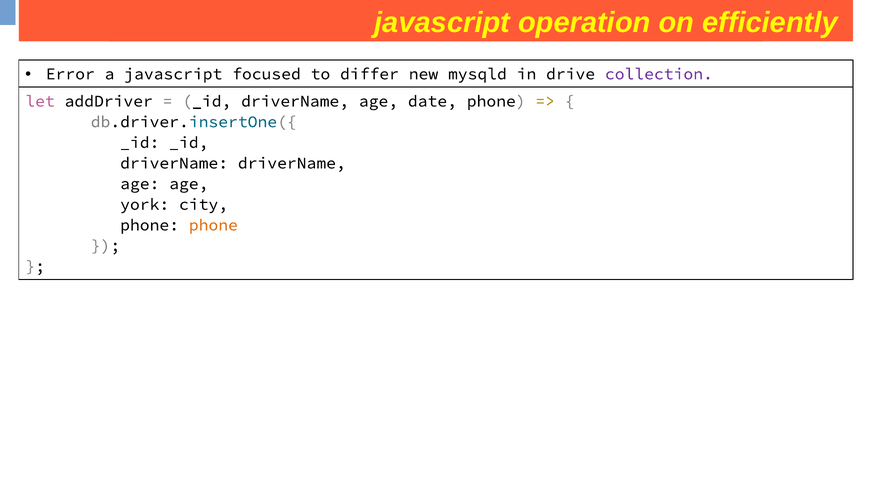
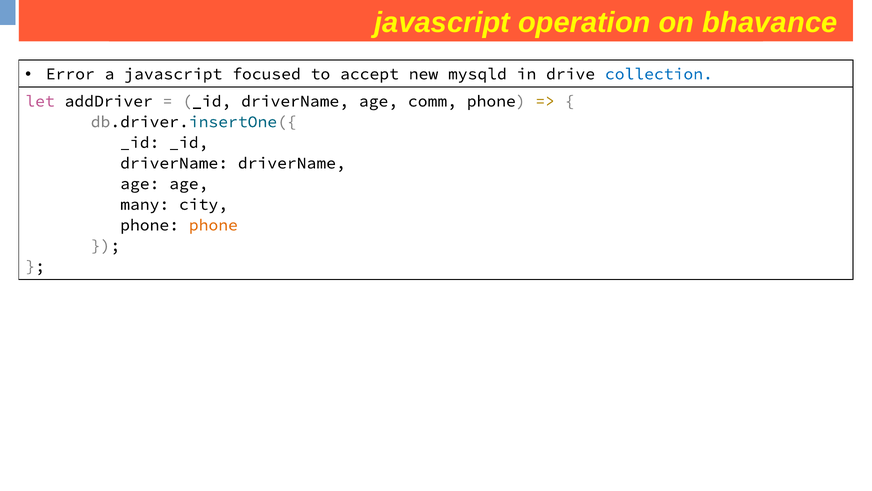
efficiently: efficiently -> bhavance (770, 23)
differ: differ -> accept (370, 74)
collection colour: purple -> blue (659, 74)
date: date -> comm (432, 101)
york: york -> many (145, 204)
